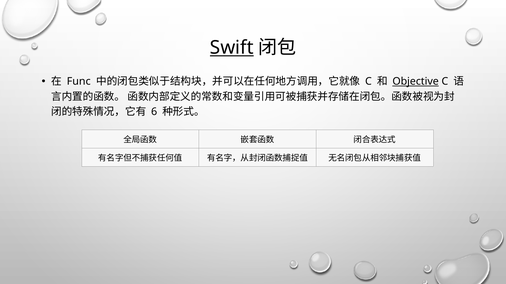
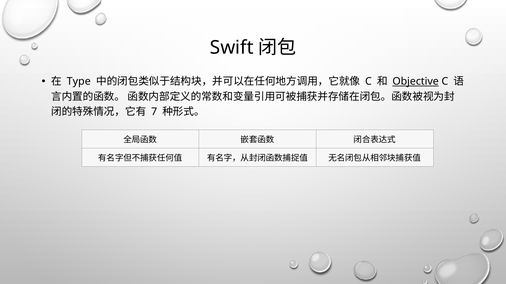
Swift underline: present -> none (232, 48)
Func: Func -> Type (79, 82)
6: 6 -> 7 (154, 112)
